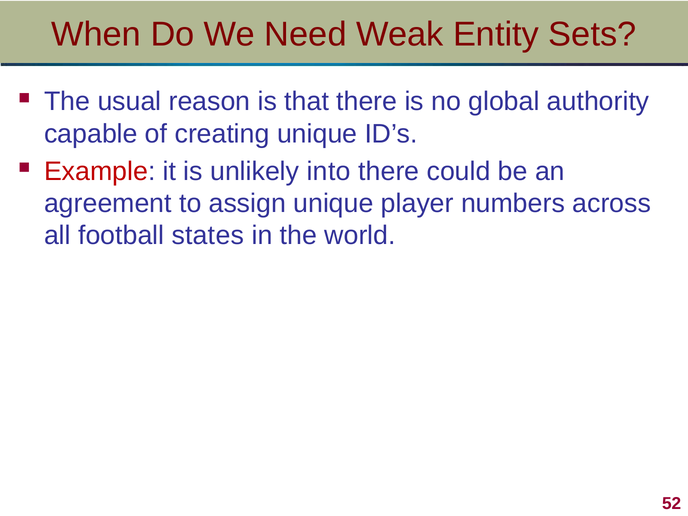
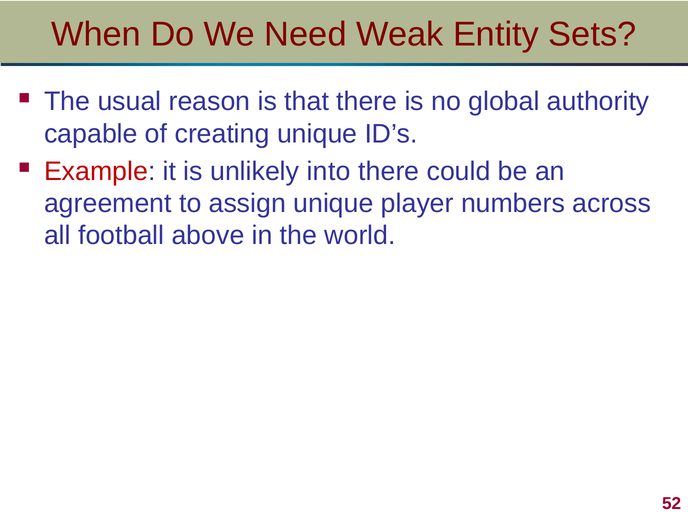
states: states -> above (208, 235)
